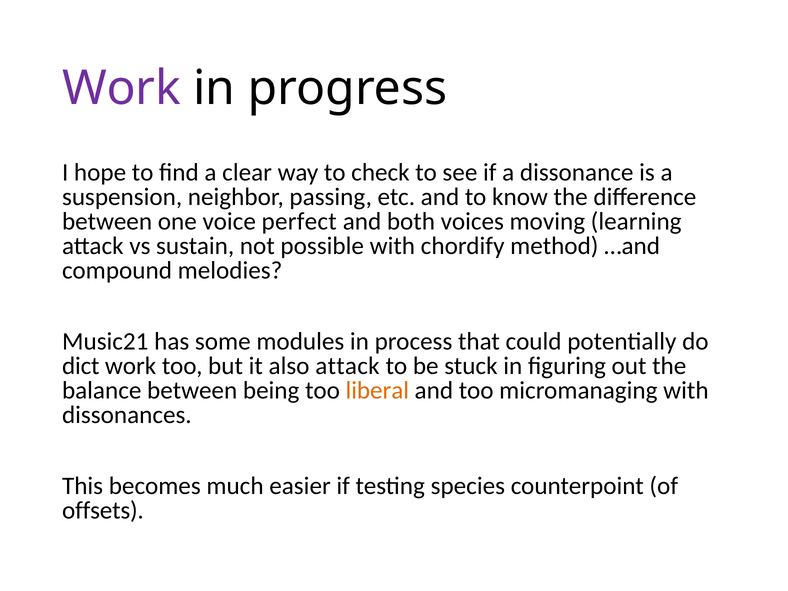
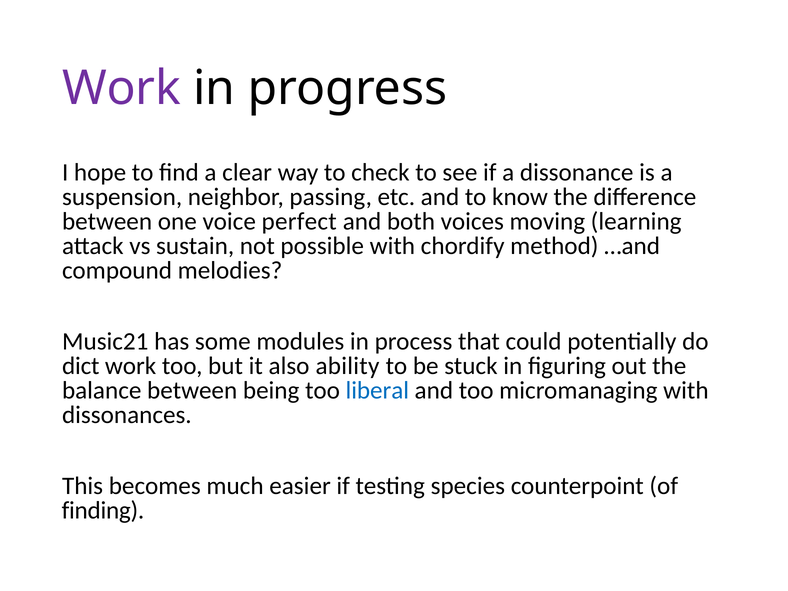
also attack: attack -> ability (347, 366)
liberal colour: orange -> blue (377, 390)
offsets: offsets -> finding (103, 511)
